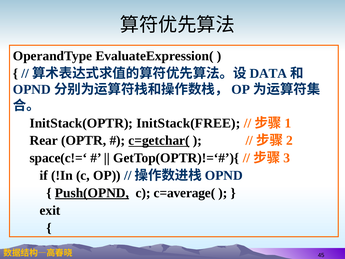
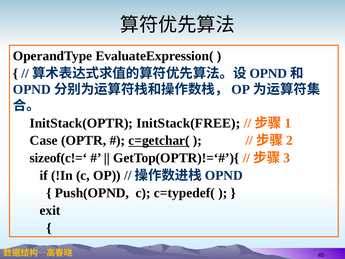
DATA: DATA -> OPND (268, 73)
Rear: Rear -> Case (44, 140)
space(c!=‘: space(c!=‘ -> sizeof(c!=‘ (58, 158)
Push(OPND underline: present -> none (92, 193)
c=average(: c=average( -> c=typedef( (184, 193)
